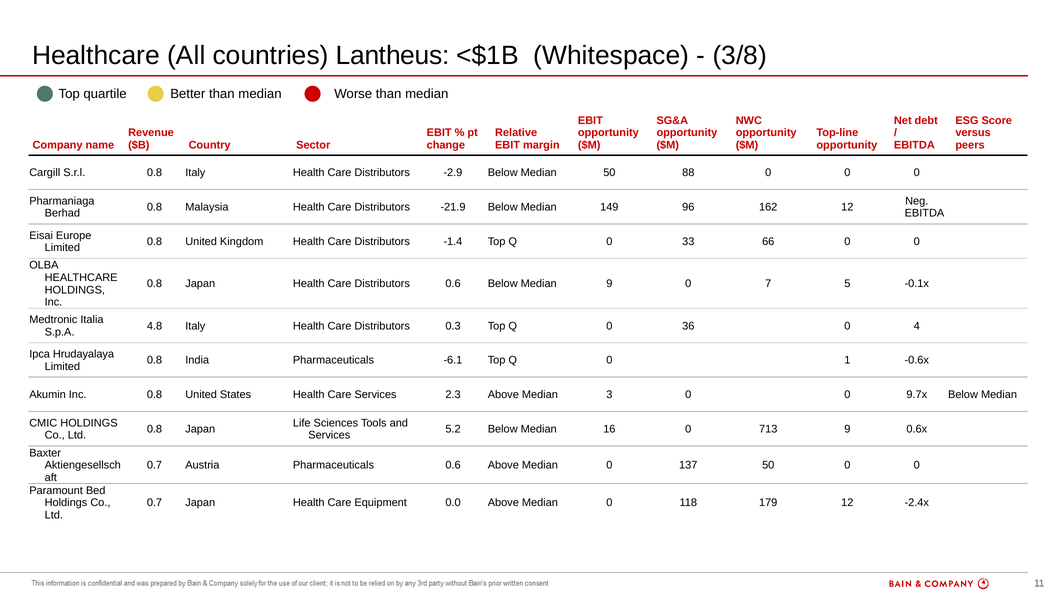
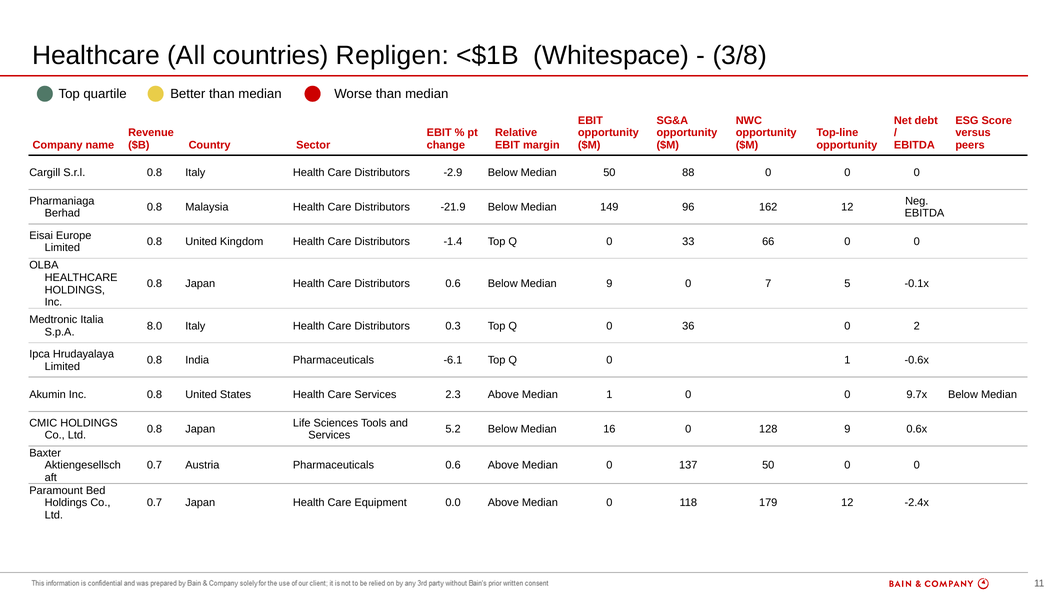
Lantheus: Lantheus -> Repligen (392, 56)
4.8: 4.8 -> 8.0 (155, 326)
4: 4 -> 2 (917, 326)
Median 3: 3 -> 1 (609, 394)
713: 713 -> 128 (768, 429)
